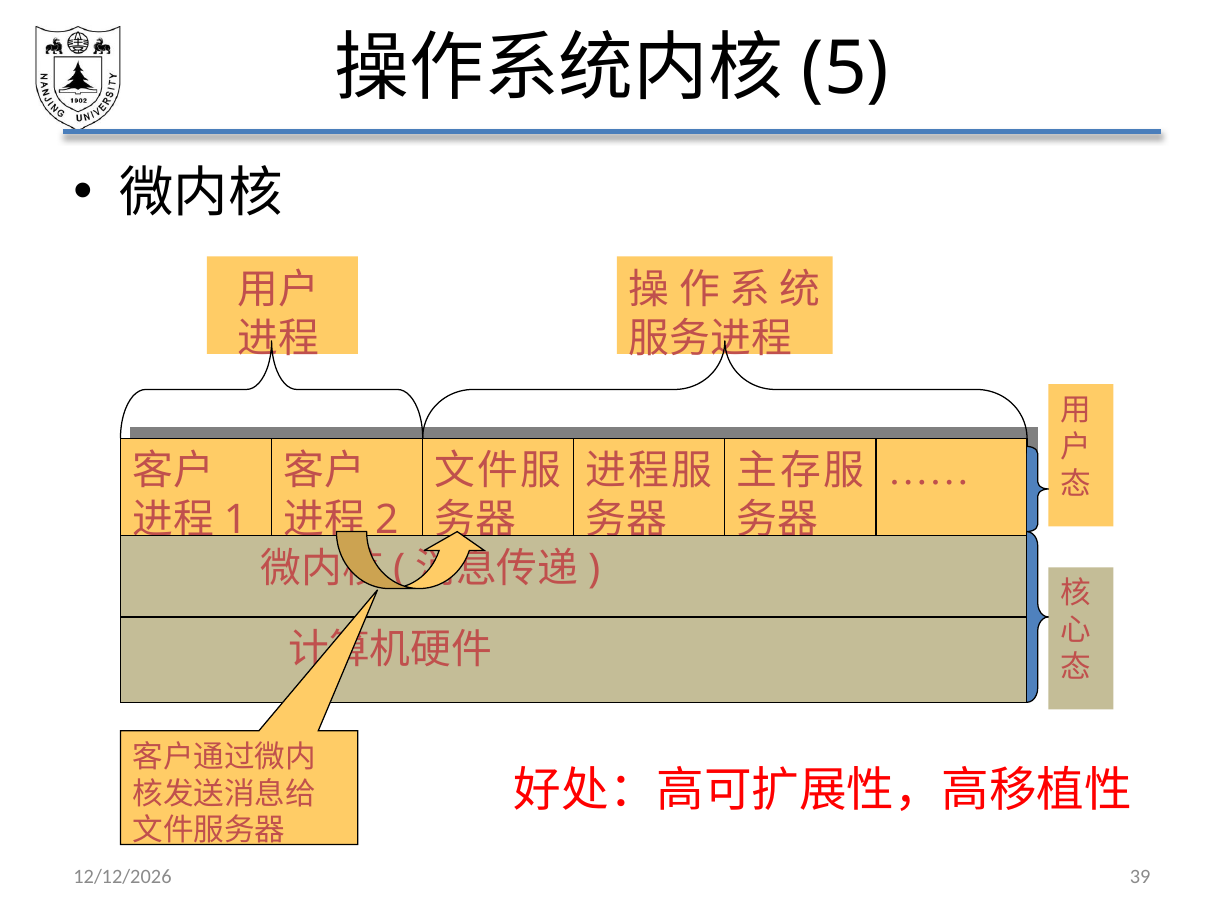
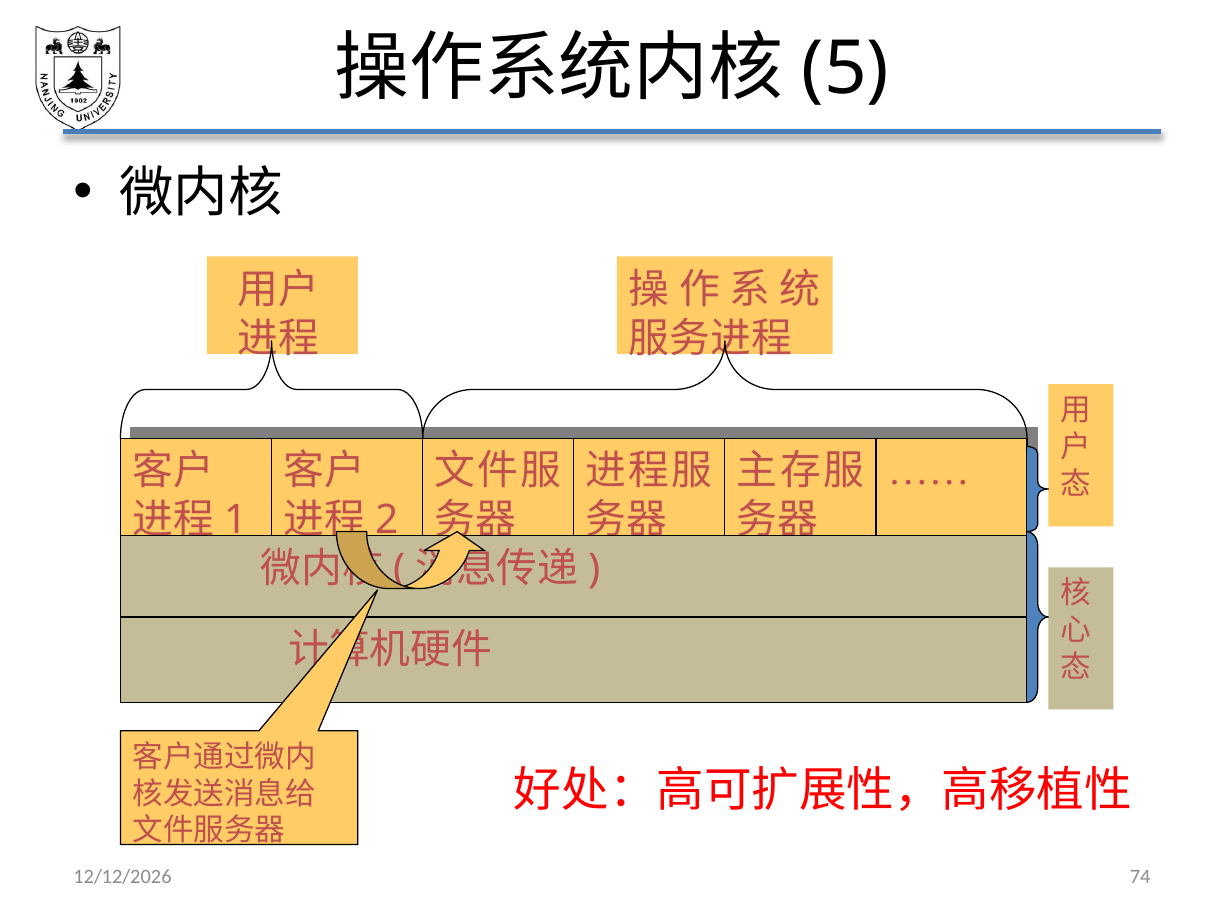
39: 39 -> 74 (1140, 876)
